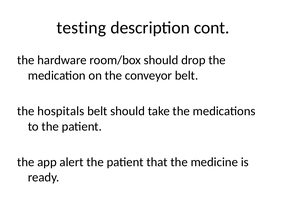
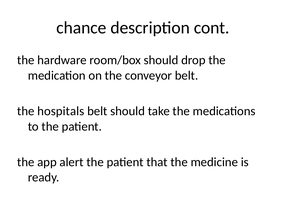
testing: testing -> chance (81, 28)
